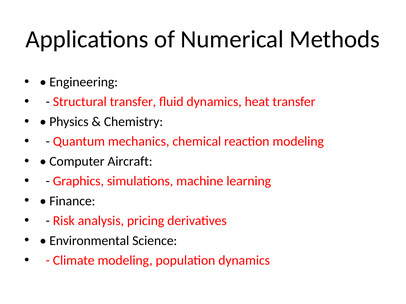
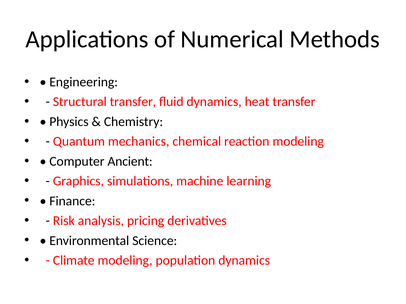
Aircraft: Aircraft -> Ancient (130, 162)
